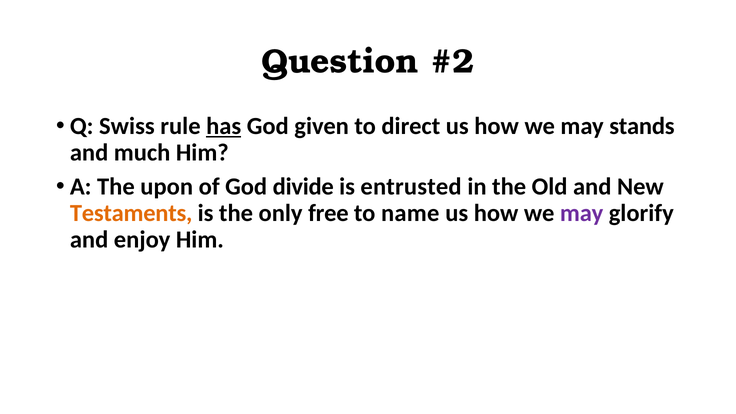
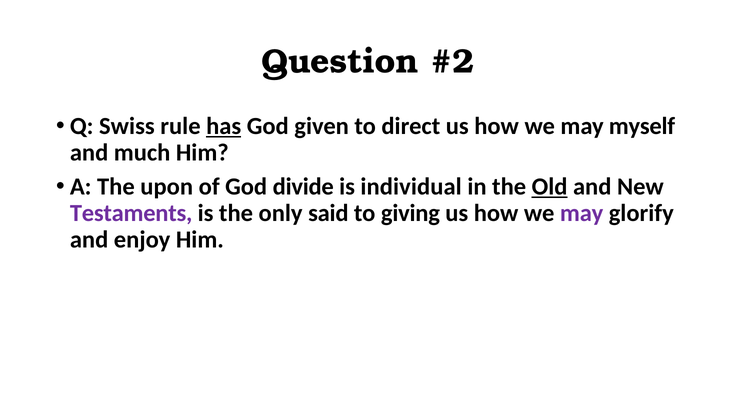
stands: stands -> myself (642, 126)
entrusted: entrusted -> individual (411, 187)
Old underline: none -> present (550, 187)
Testaments colour: orange -> purple (131, 213)
free: free -> said (328, 213)
name: name -> giving (410, 213)
